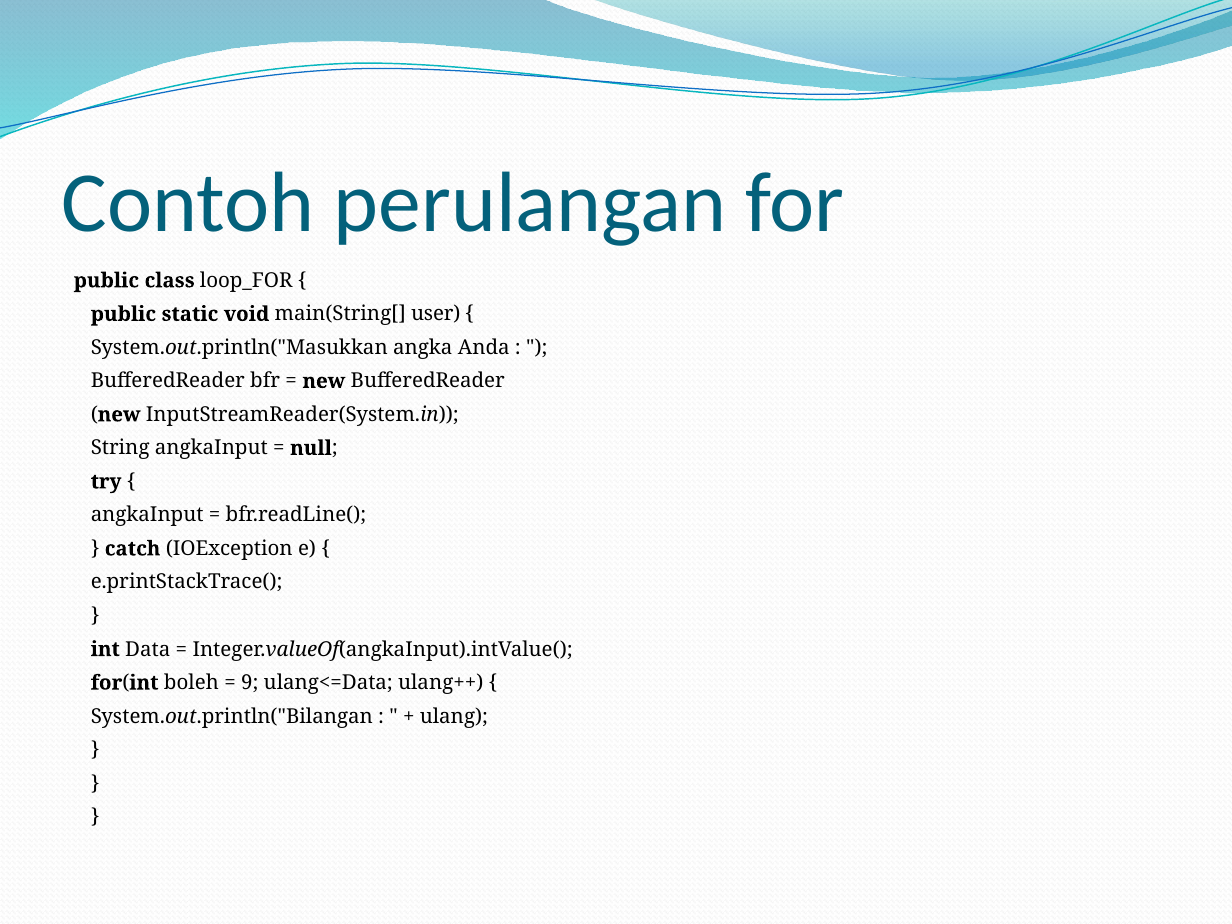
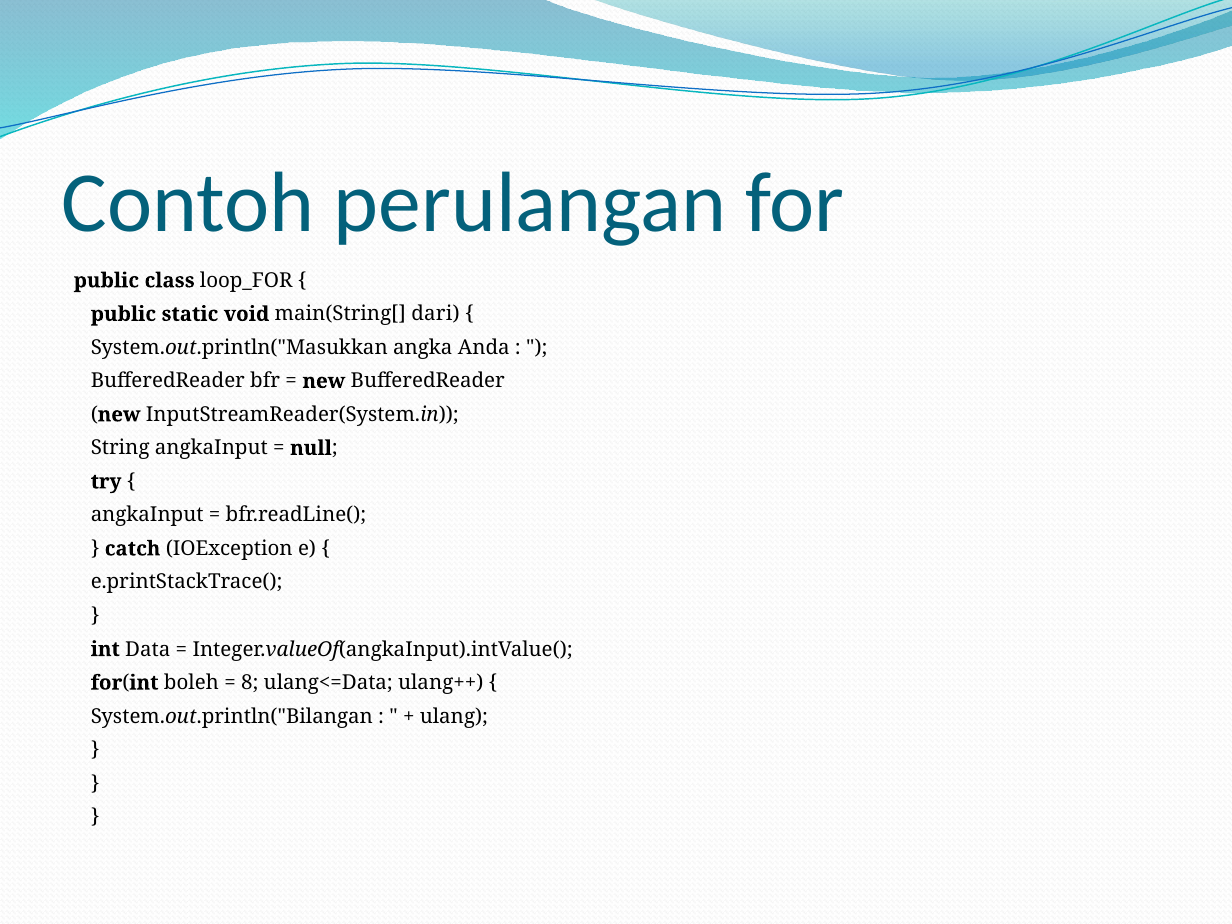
user: user -> dari (436, 314)
9: 9 -> 8 (250, 683)
